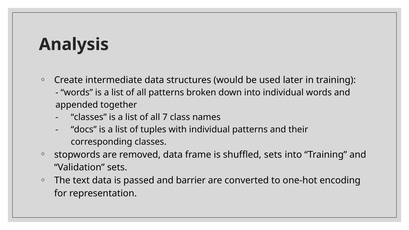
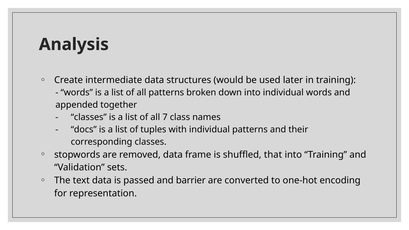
shuffled sets: sets -> that (273, 155)
